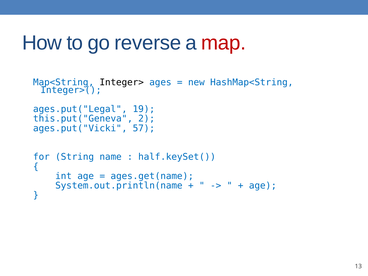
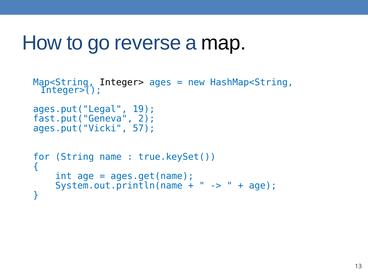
map colour: red -> black (224, 43)
this.put("Geneva: this.put("Geneva -> fast.put("Geneva (83, 119)
half.keySet(: half.keySet( -> true.keySet( (177, 157)
